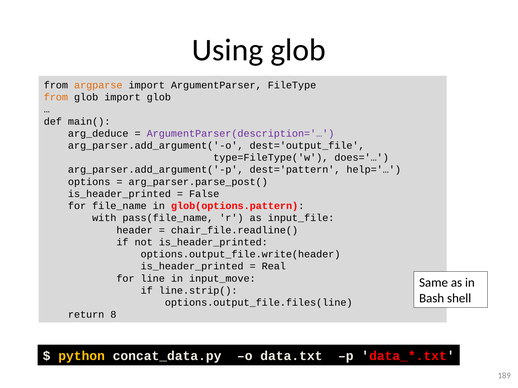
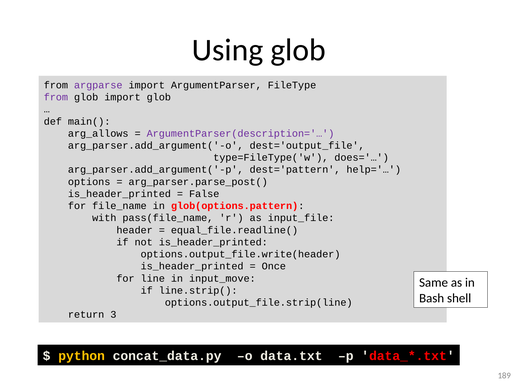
argparse colour: orange -> purple (98, 85)
from colour: orange -> purple (56, 97)
arg_deduce: arg_deduce -> arg_allows (98, 134)
chair_file.readline(: chair_file.readline( -> equal_file.readline( (234, 230)
Real: Real -> Once (274, 267)
options.output_file.files(line: options.output_file.files(line -> options.output_file.strip(line (259, 303)
8: 8 -> 3 (113, 315)
